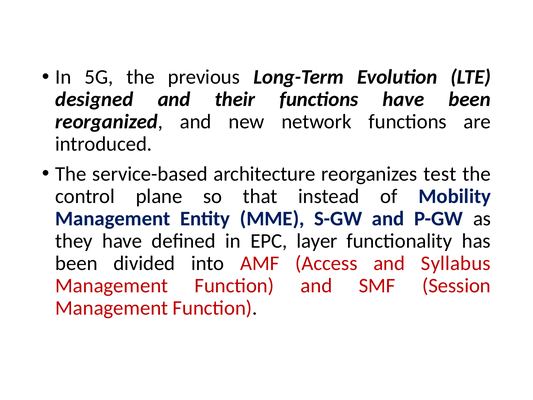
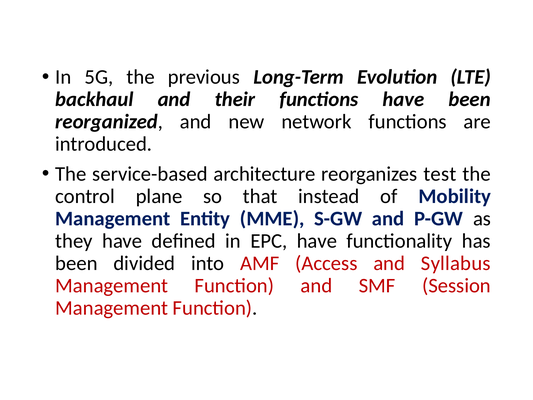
designed: designed -> backhaul (94, 99)
EPC layer: layer -> have (317, 241)
